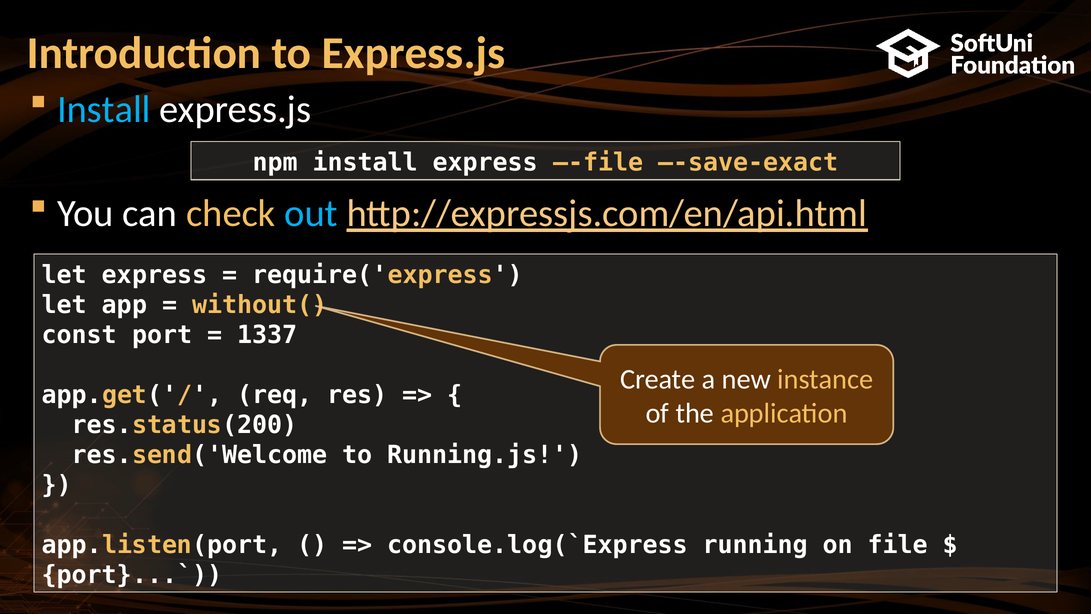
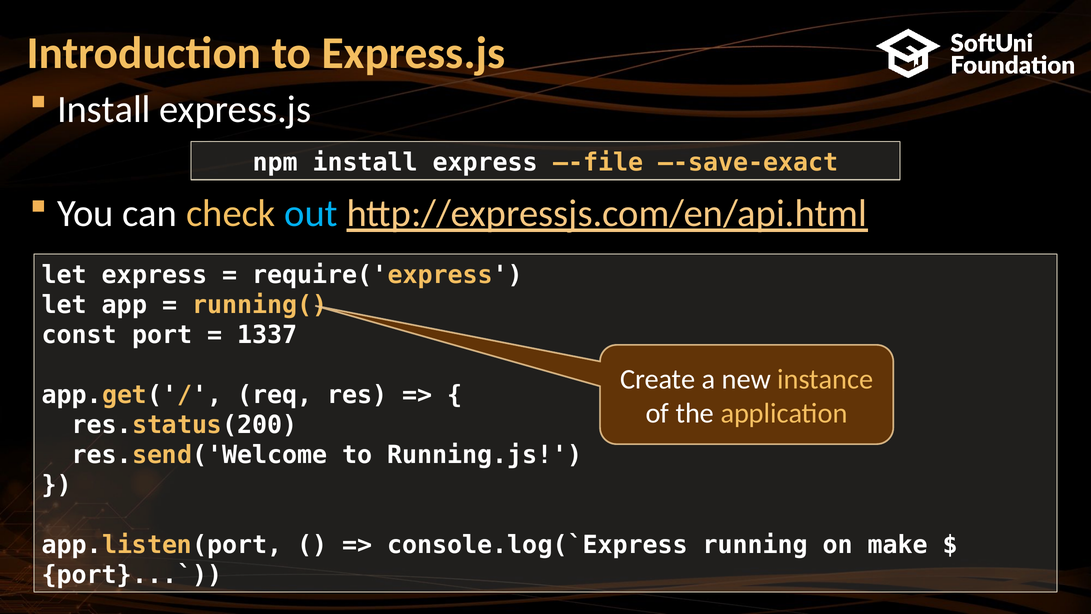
Install colour: light blue -> white (104, 109)
without(: without( -> running( (260, 305)
file: file -> make (898, 545)
